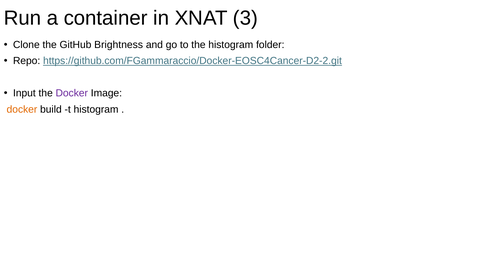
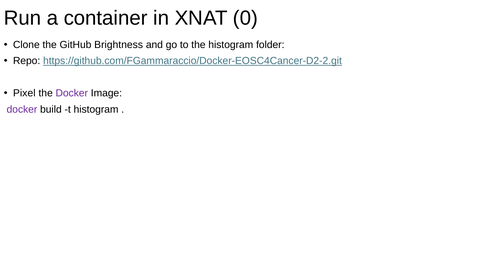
3: 3 -> 0 (245, 18)
Input: Input -> Pixel (24, 93)
docker colour: orange -> purple (22, 109)
